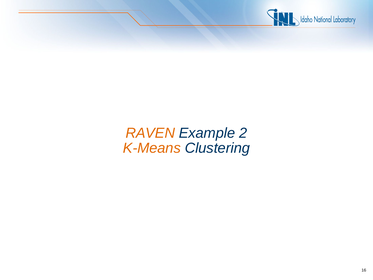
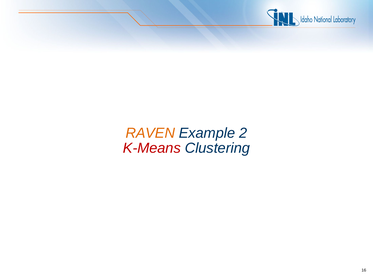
K-Means colour: orange -> red (152, 148)
